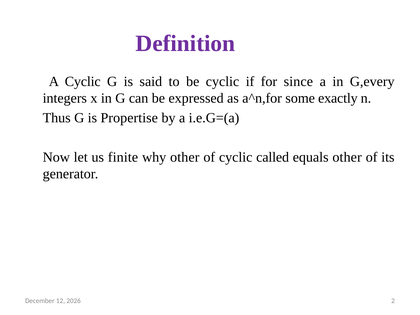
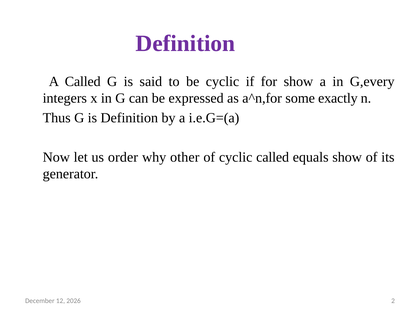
A Cyclic: Cyclic -> Called (83, 81)
for since: since -> show (298, 81)
is Propertise: Propertise -> Definition (129, 118)
finite: finite -> order (123, 157)
equals other: other -> show (347, 157)
